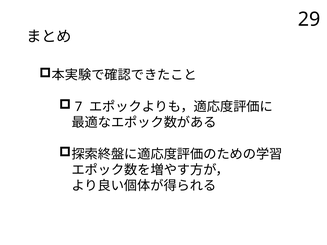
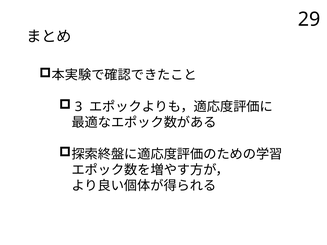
7: 7 -> 3 (79, 107)
